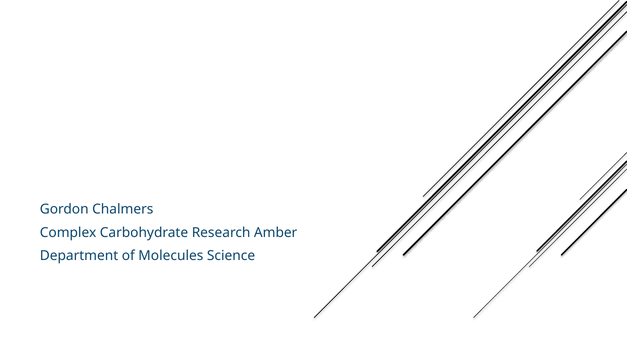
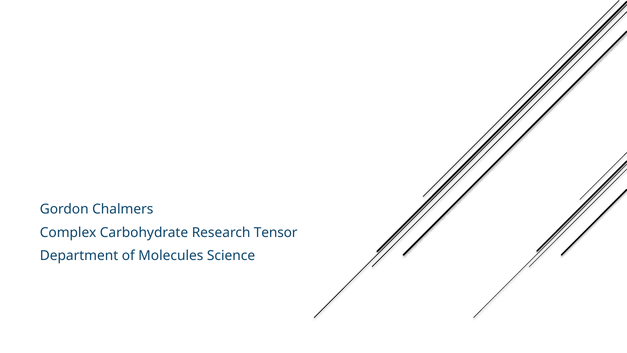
Amber: Amber -> Tensor (276, 232)
